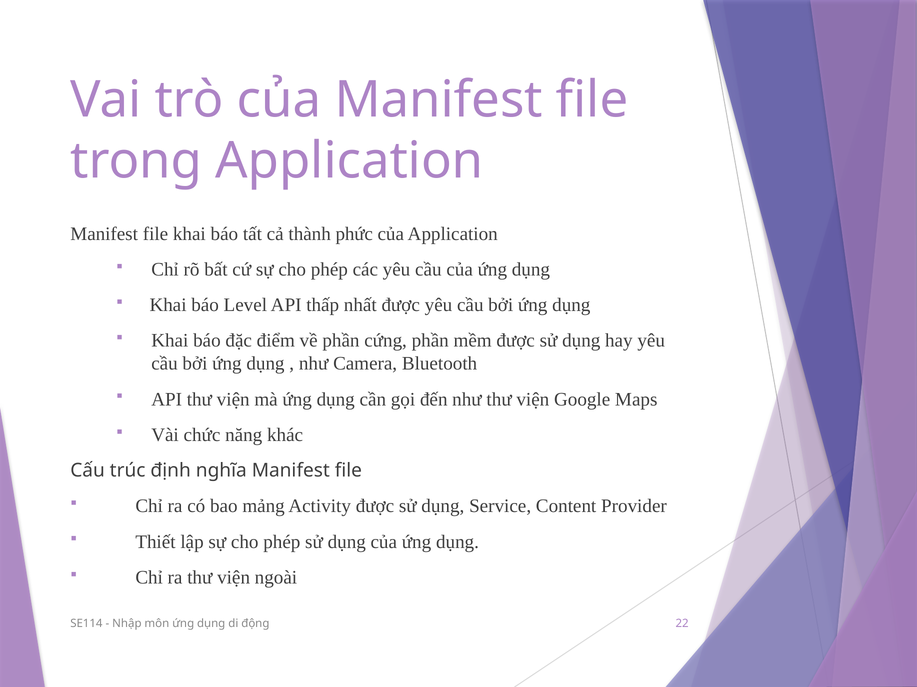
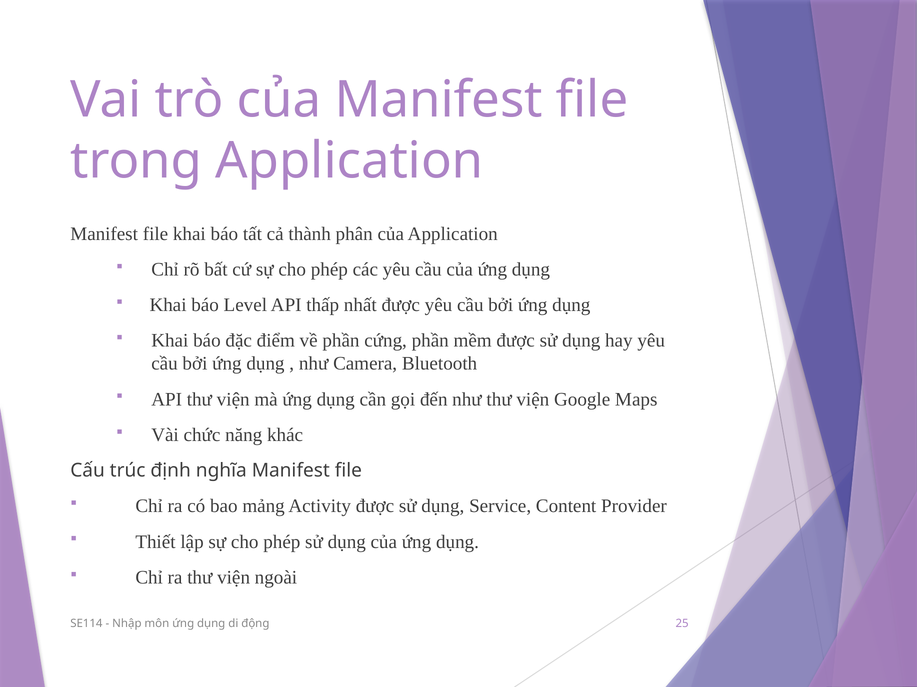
phức: phức -> phân (354, 234)
22: 22 -> 25 (682, 624)
